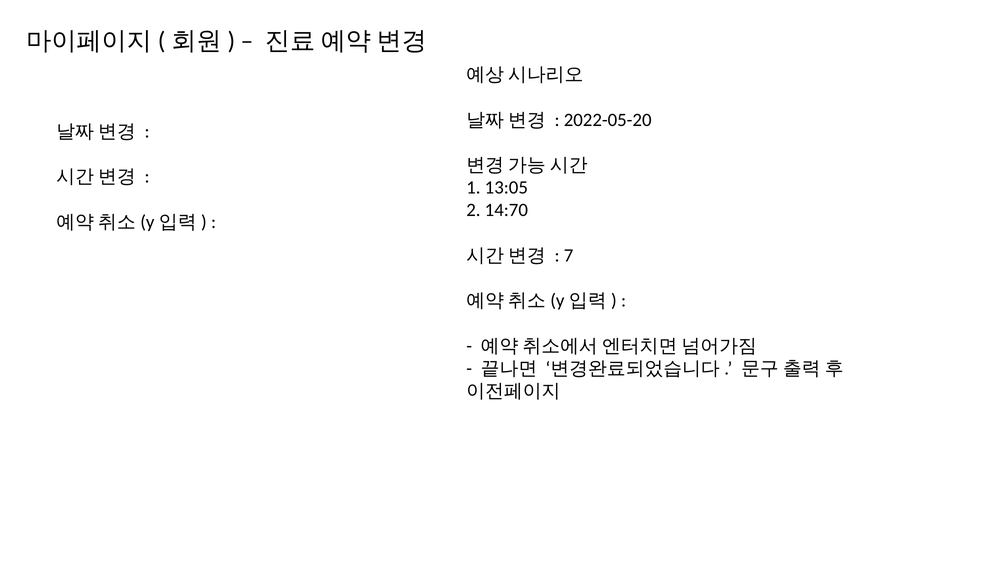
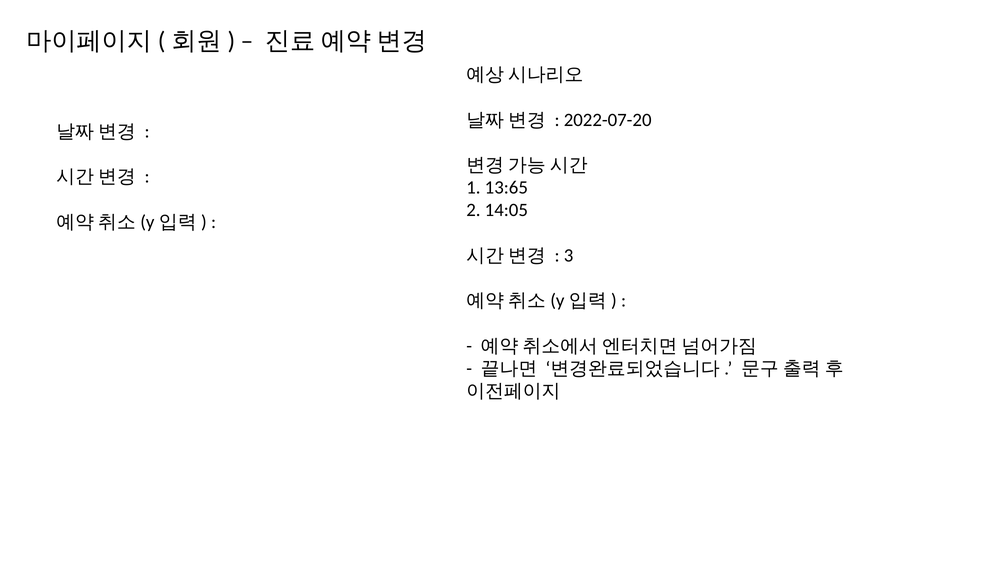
2022-05-20: 2022-05-20 -> 2022-07-20 (608, 120)
13:05: 13:05 -> 13:65 (506, 188)
14:70: 14:70 -> 14:05 (506, 210)
7: 7 -> 3 (569, 255)
